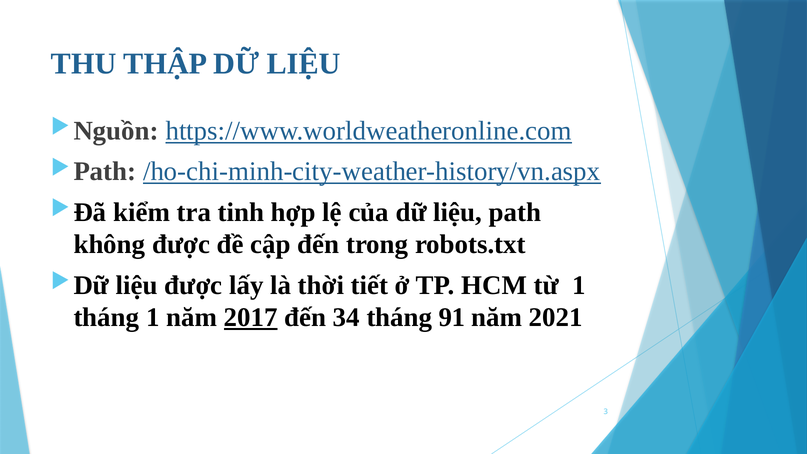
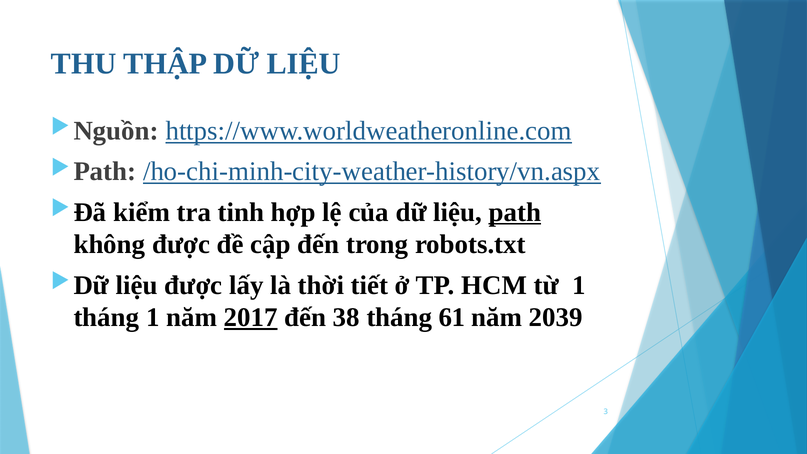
path underline: none -> present (515, 212)
34: 34 -> 38 (346, 317)
91: 91 -> 61 (452, 317)
2021: 2021 -> 2039 (556, 317)
